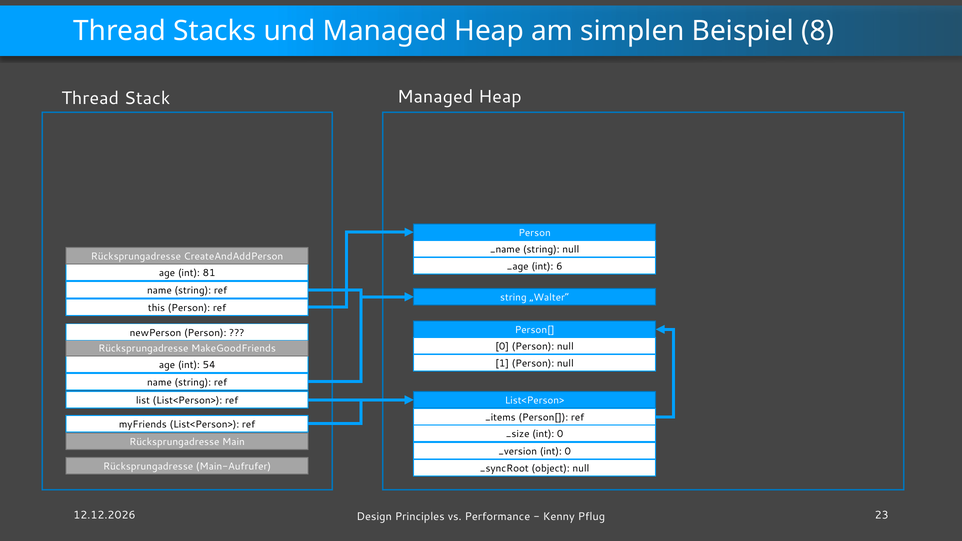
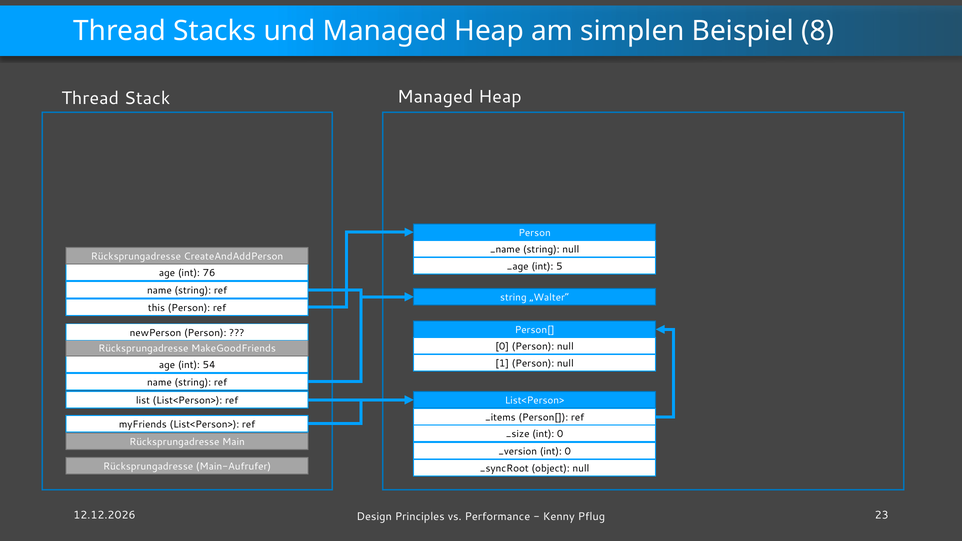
6: 6 -> 5 (559, 266)
81: 81 -> 76 (209, 273)
